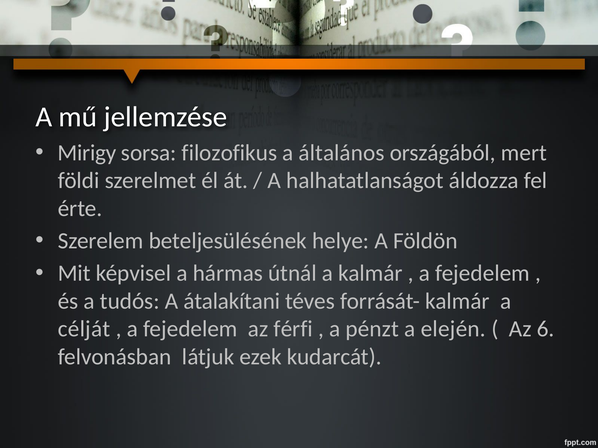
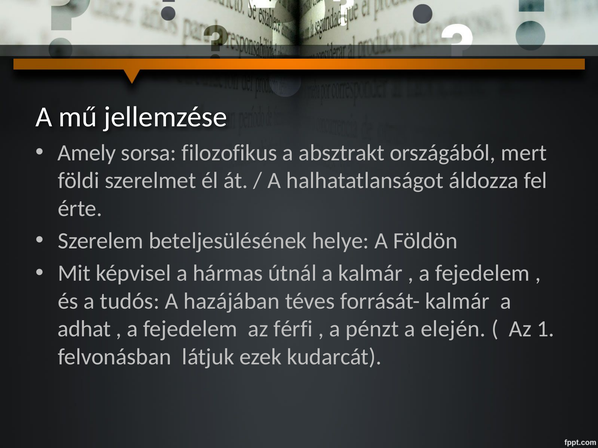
Mirigy: Mirigy -> Amely (87, 153)
általános: általános -> absztrakt (342, 153)
átalakítani: átalakítani -> hazájában (232, 301)
célját: célját -> adhat (84, 329)
6: 6 -> 1 (546, 329)
